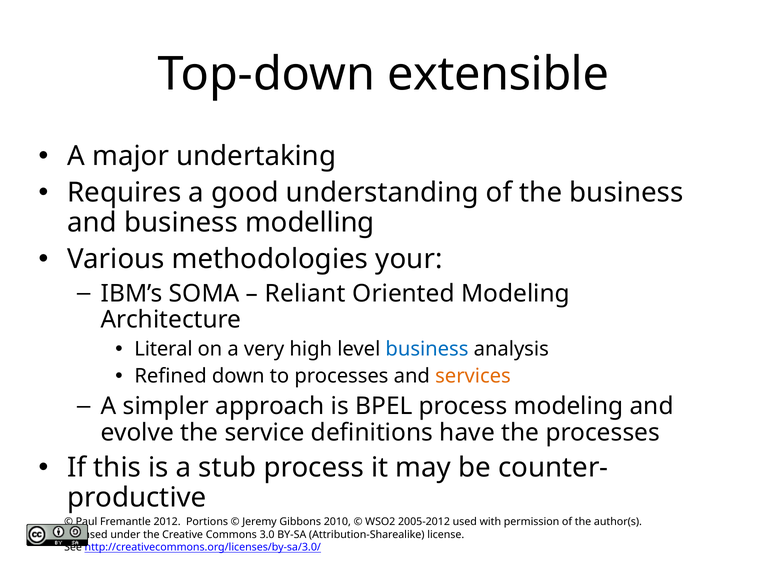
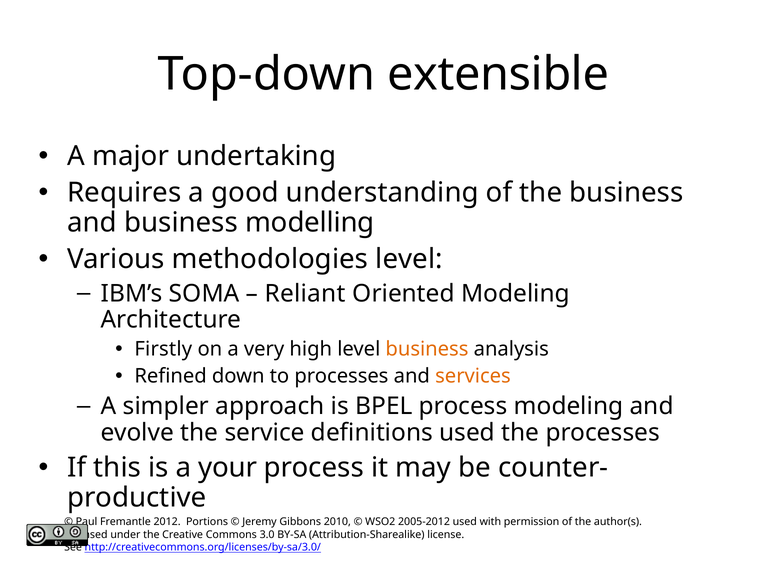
methodologies your: your -> level (409, 259)
Literal: Literal -> Firstly (163, 349)
business colour: blue -> orange (427, 349)
definitions have: have -> used (467, 433)
stub: stub -> your (228, 468)
